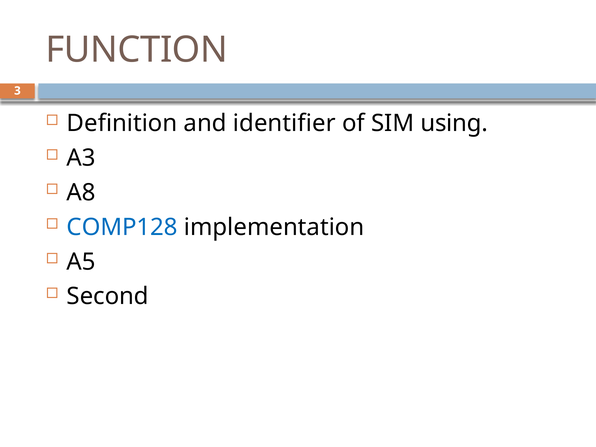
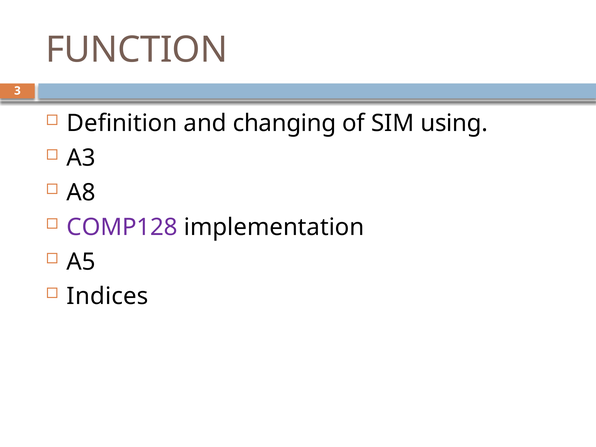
identifier: identifier -> changing (284, 123)
COMP128 colour: blue -> purple (122, 227)
Second: Second -> Indices (108, 296)
